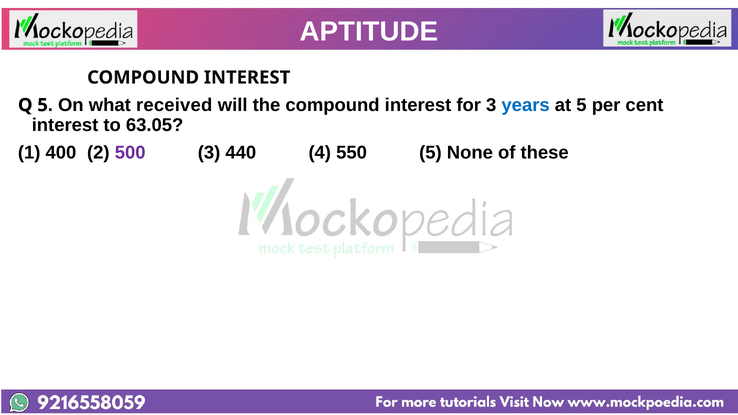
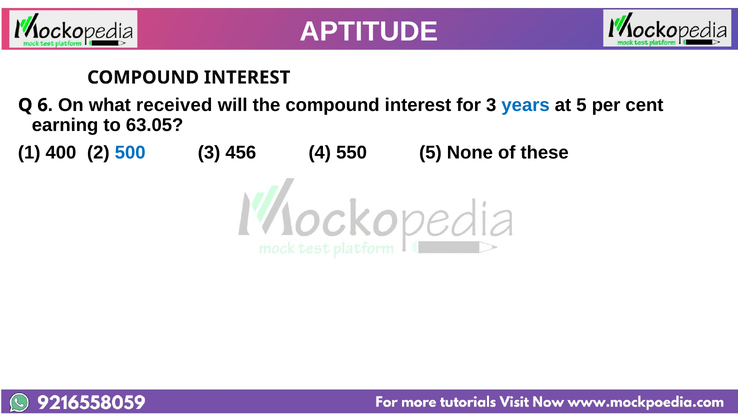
Q 5: 5 -> 6 (43, 105)
interest: interest -> earning (65, 125)
500 colour: purple -> blue (130, 153)
440: 440 -> 456 (241, 153)
